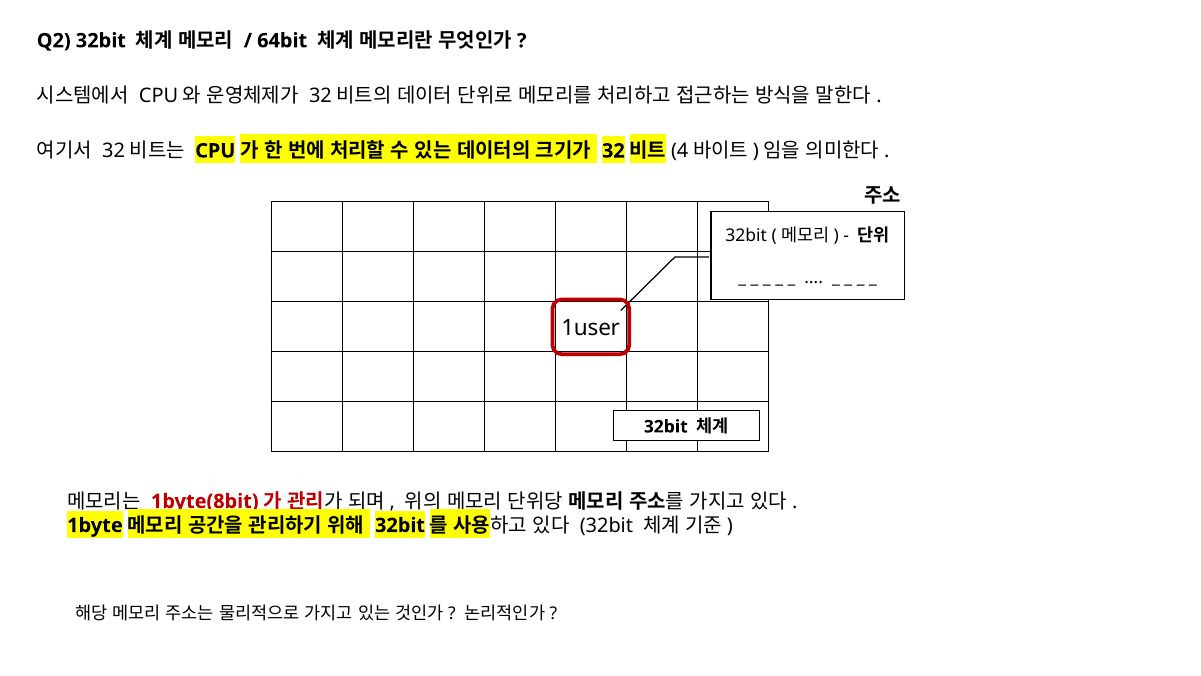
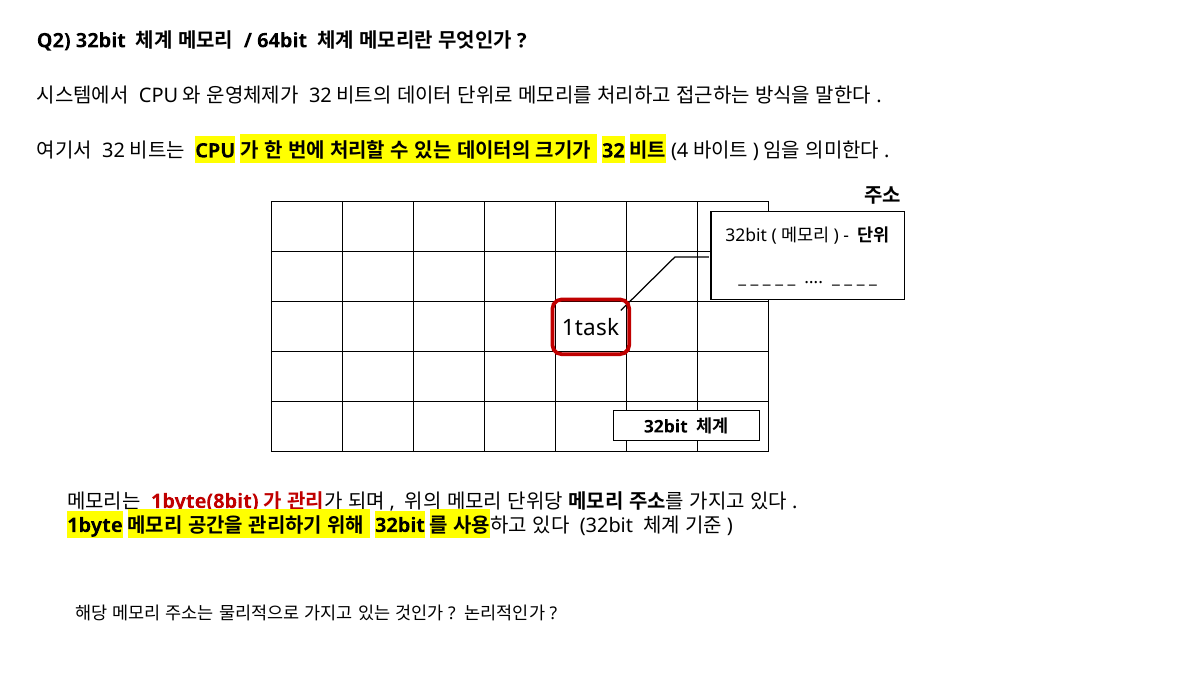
1user: 1user -> 1task (590, 328)
